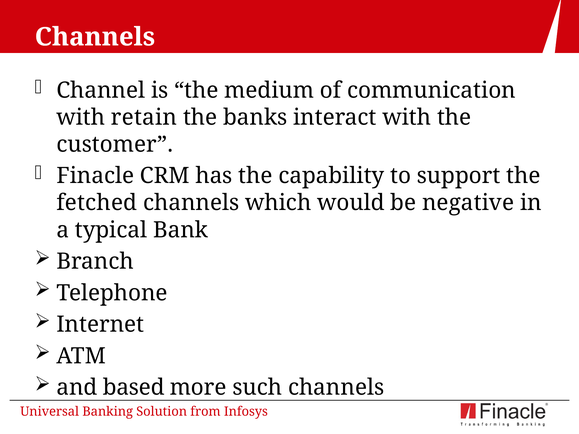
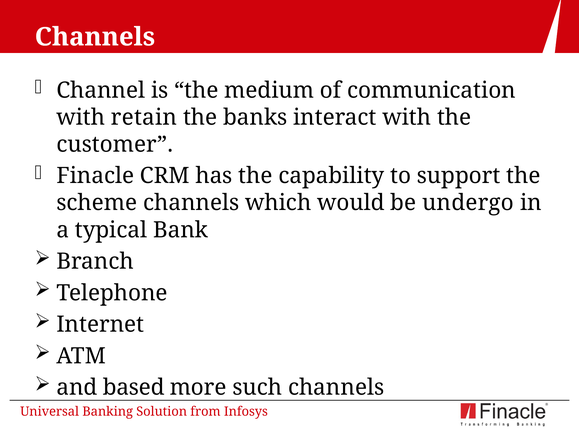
fetched: fetched -> scheme (97, 203)
negative: negative -> undergo (468, 203)
